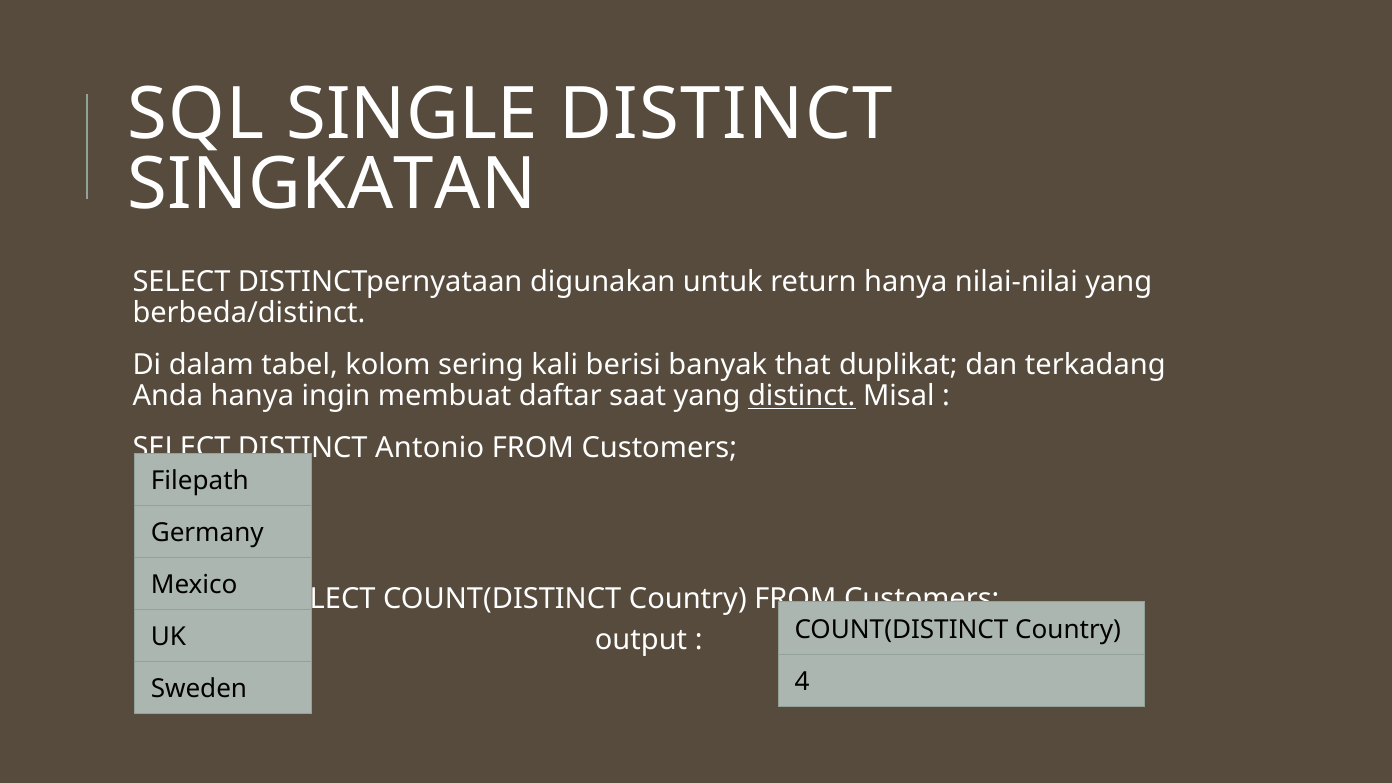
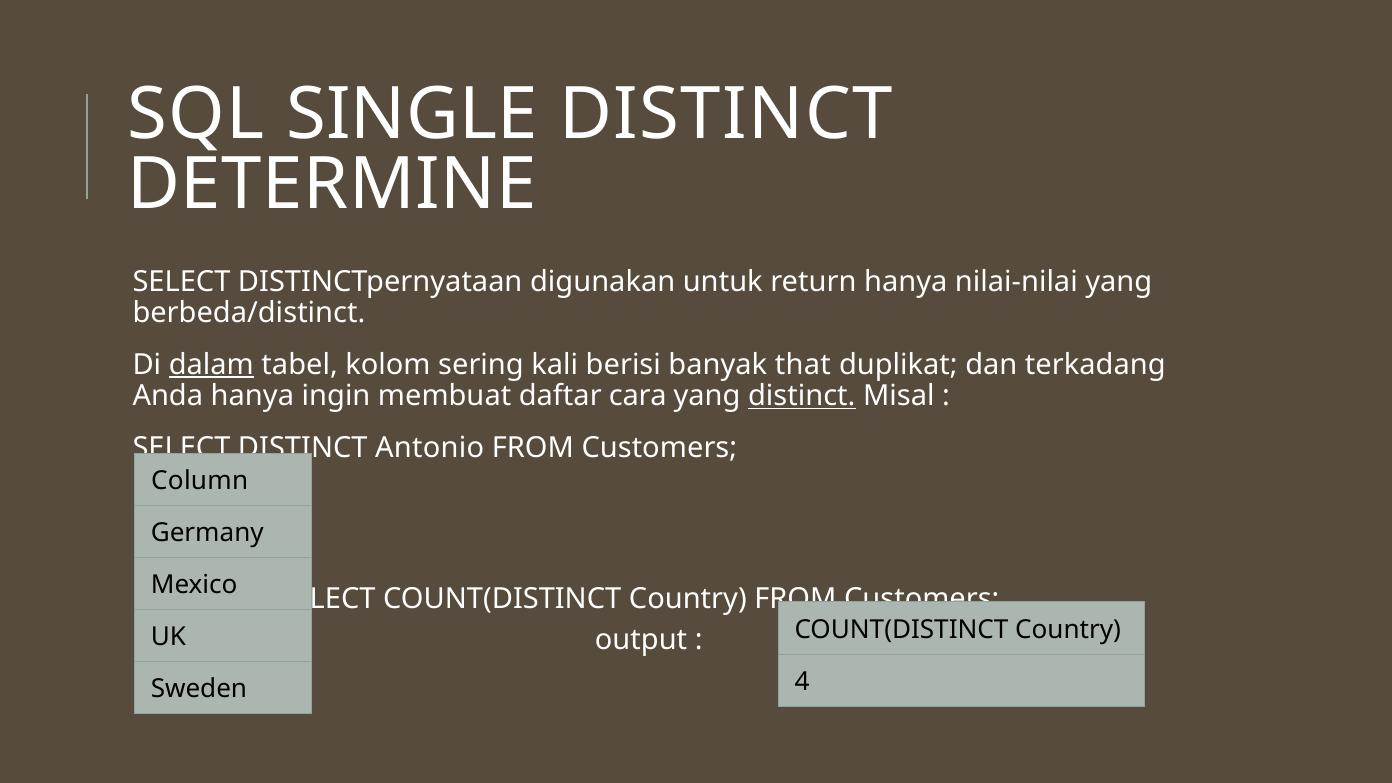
SINGKATAN: SINGKATAN -> DETERMINE (332, 184)
dalam underline: none -> present (211, 365)
saat: saat -> cara (638, 396)
Filepath: Filepath -> Column (200, 481)
